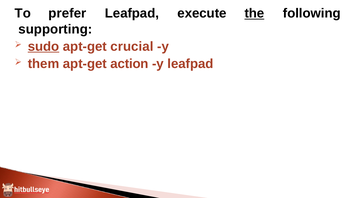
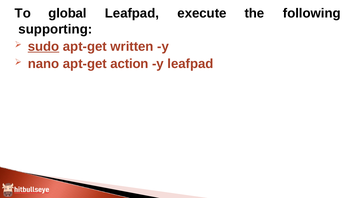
prefer: prefer -> global (68, 13)
the underline: present -> none (254, 13)
crucial: crucial -> written (132, 46)
them: them -> nano (44, 64)
